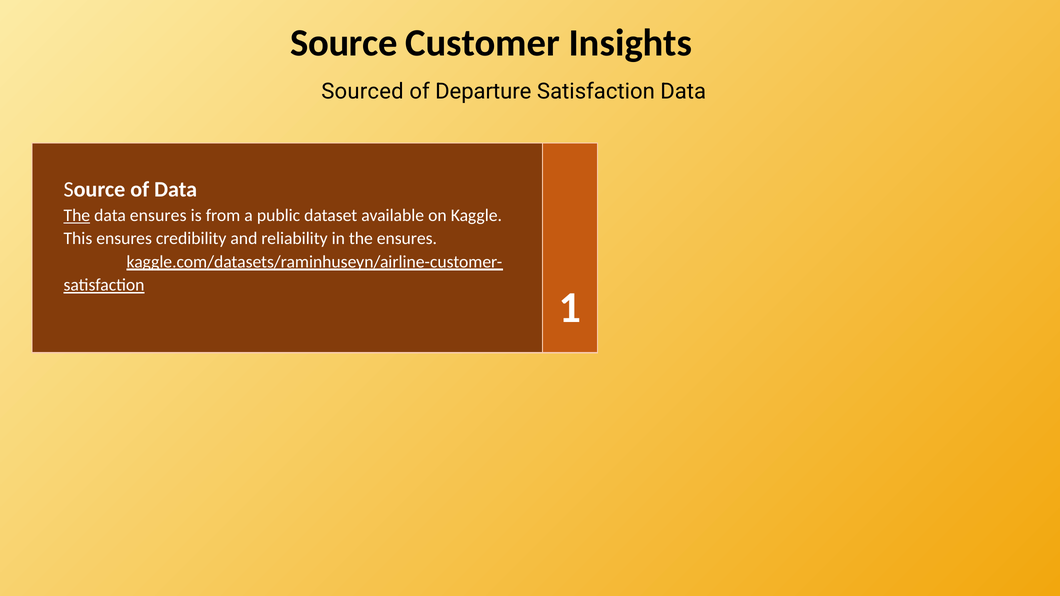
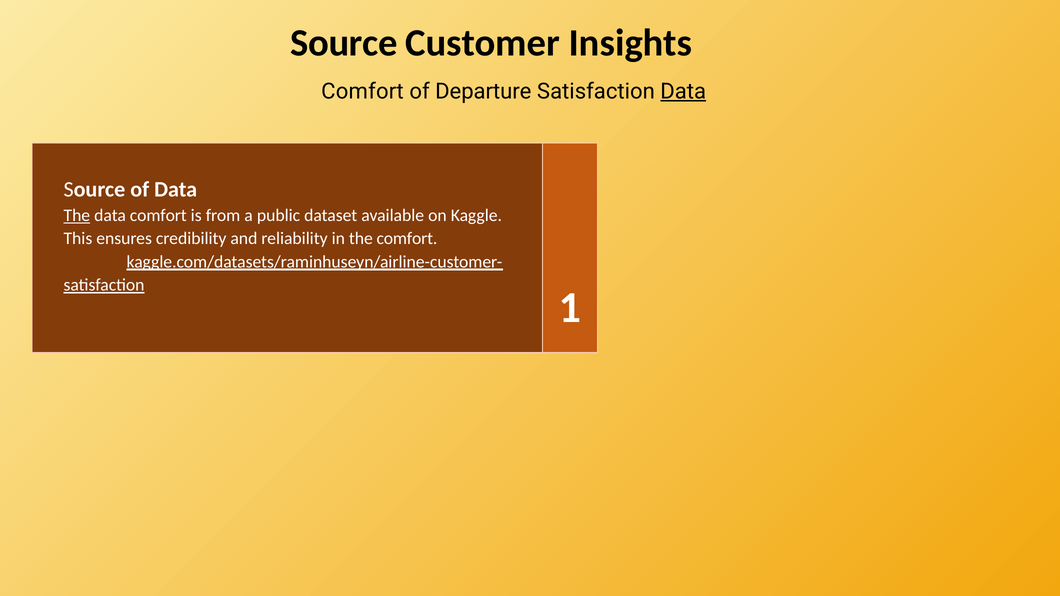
Sourced: Sourced -> Comfort (362, 91)
Data underline: none -> present (683, 91)
data ensures: ensures -> comfort (158, 215)
the ensures: ensures -> comfort (407, 239)
